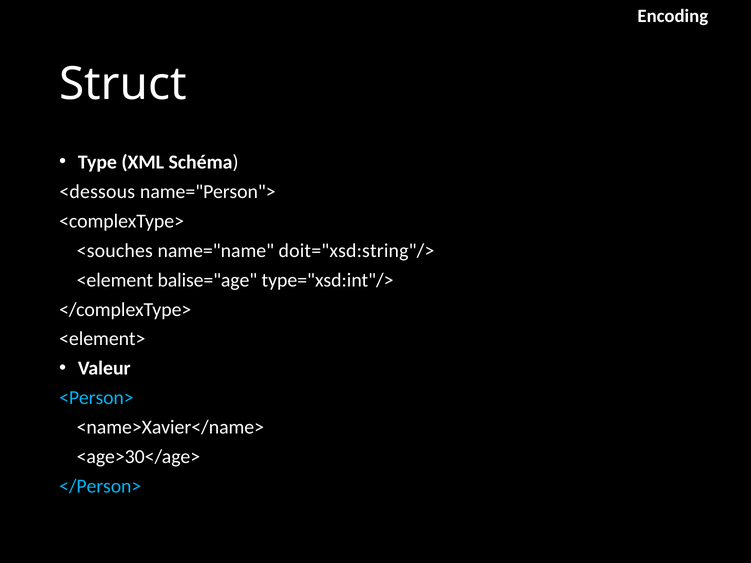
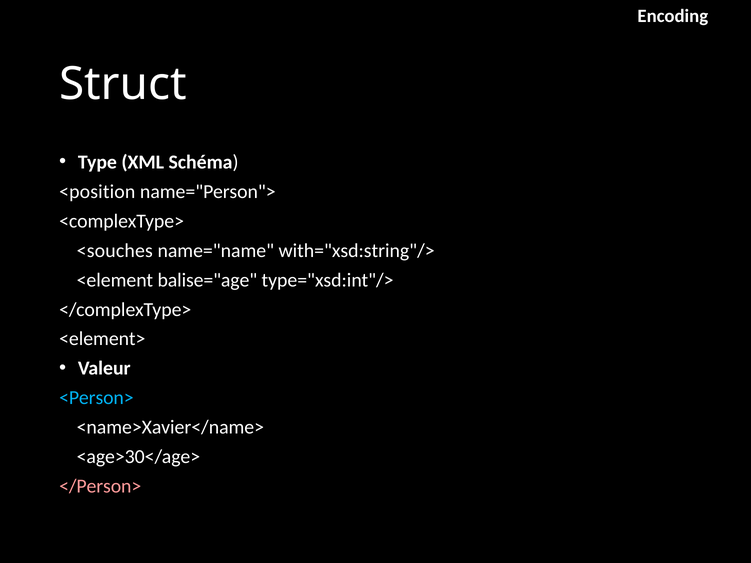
<dessous: <dessous -> <position (97, 192)
doit="xsd:string"/>: doit="xsd:string"/> -> with="xsd:string"/> (357, 251)
</Person> colour: light blue -> pink (100, 486)
